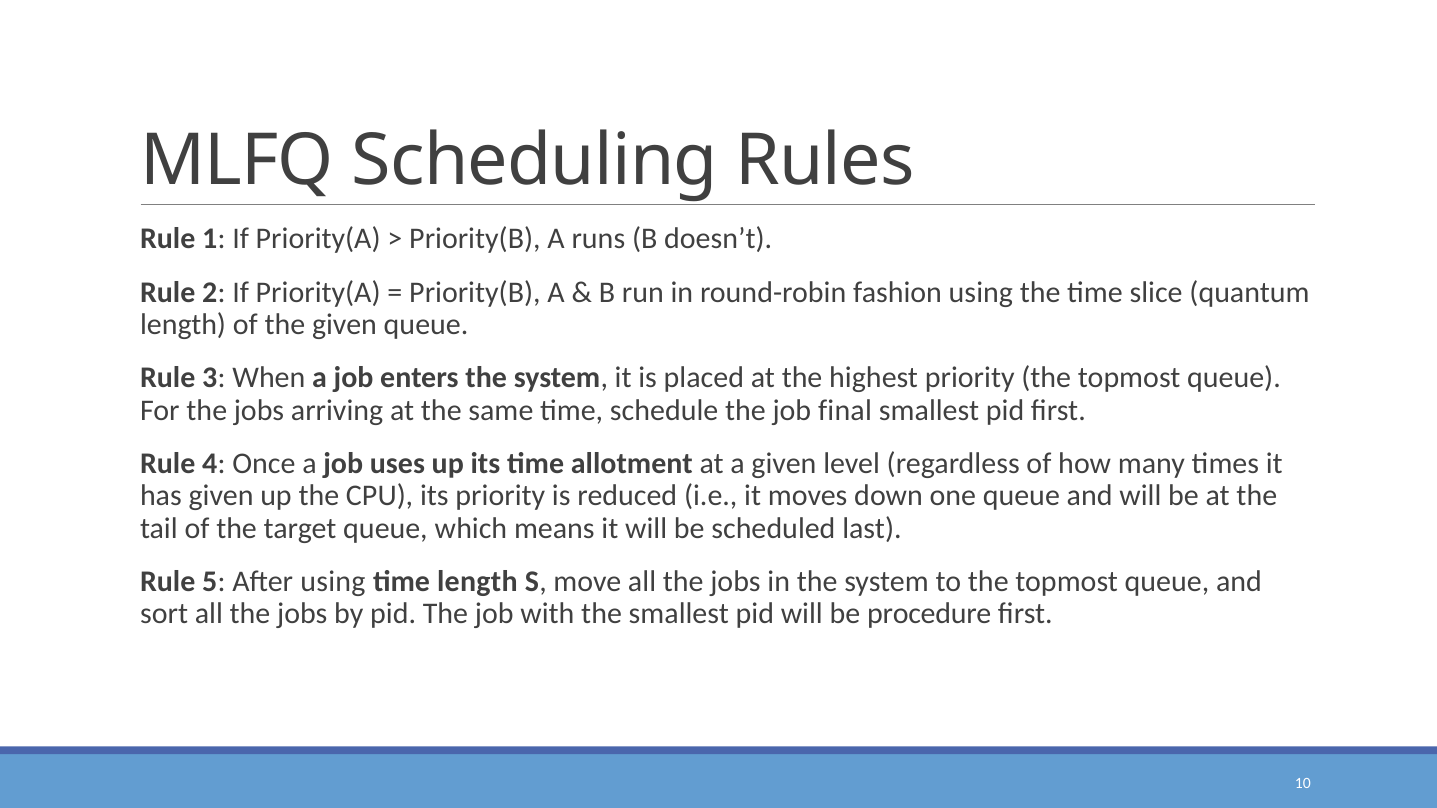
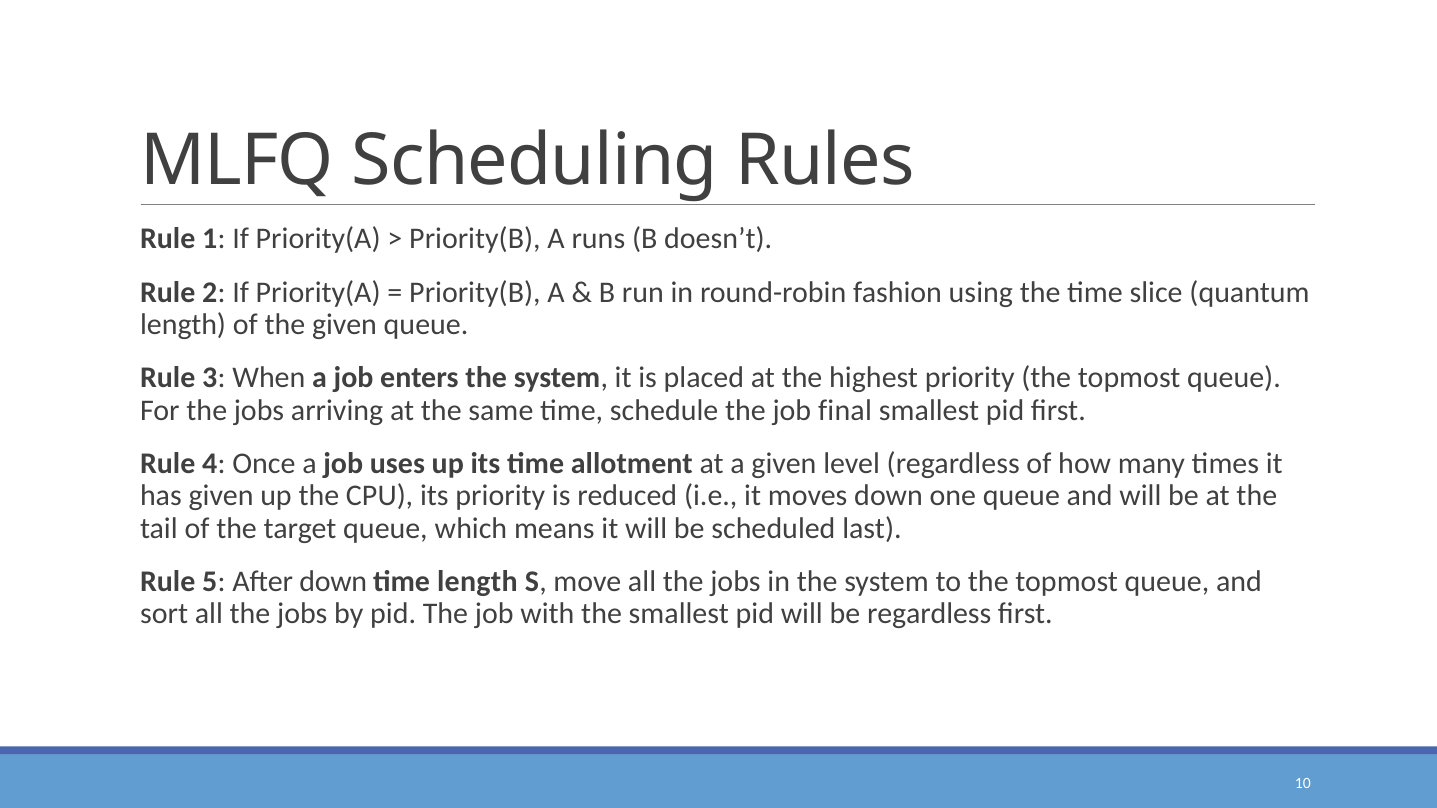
After using: using -> down (333, 582)
be procedure: procedure -> regardless (929, 614)
